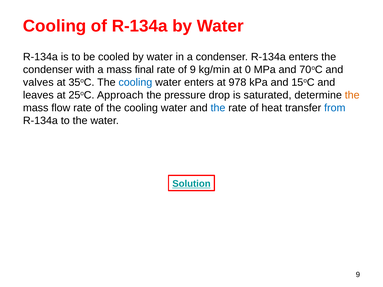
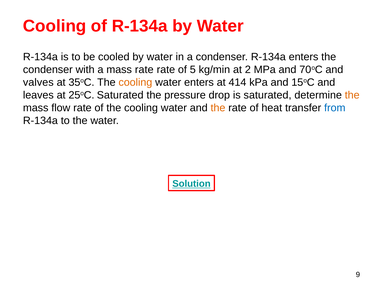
mass final: final -> rate (144, 70)
of 9: 9 -> 5 (193, 70)
0: 0 -> 2 (248, 70)
cooling colour: blue -> orange (135, 82)
978: 978 -> 414 (237, 82)
25oC Approach: Approach -> Saturated (120, 95)
the colour: blue -> orange (218, 108)
